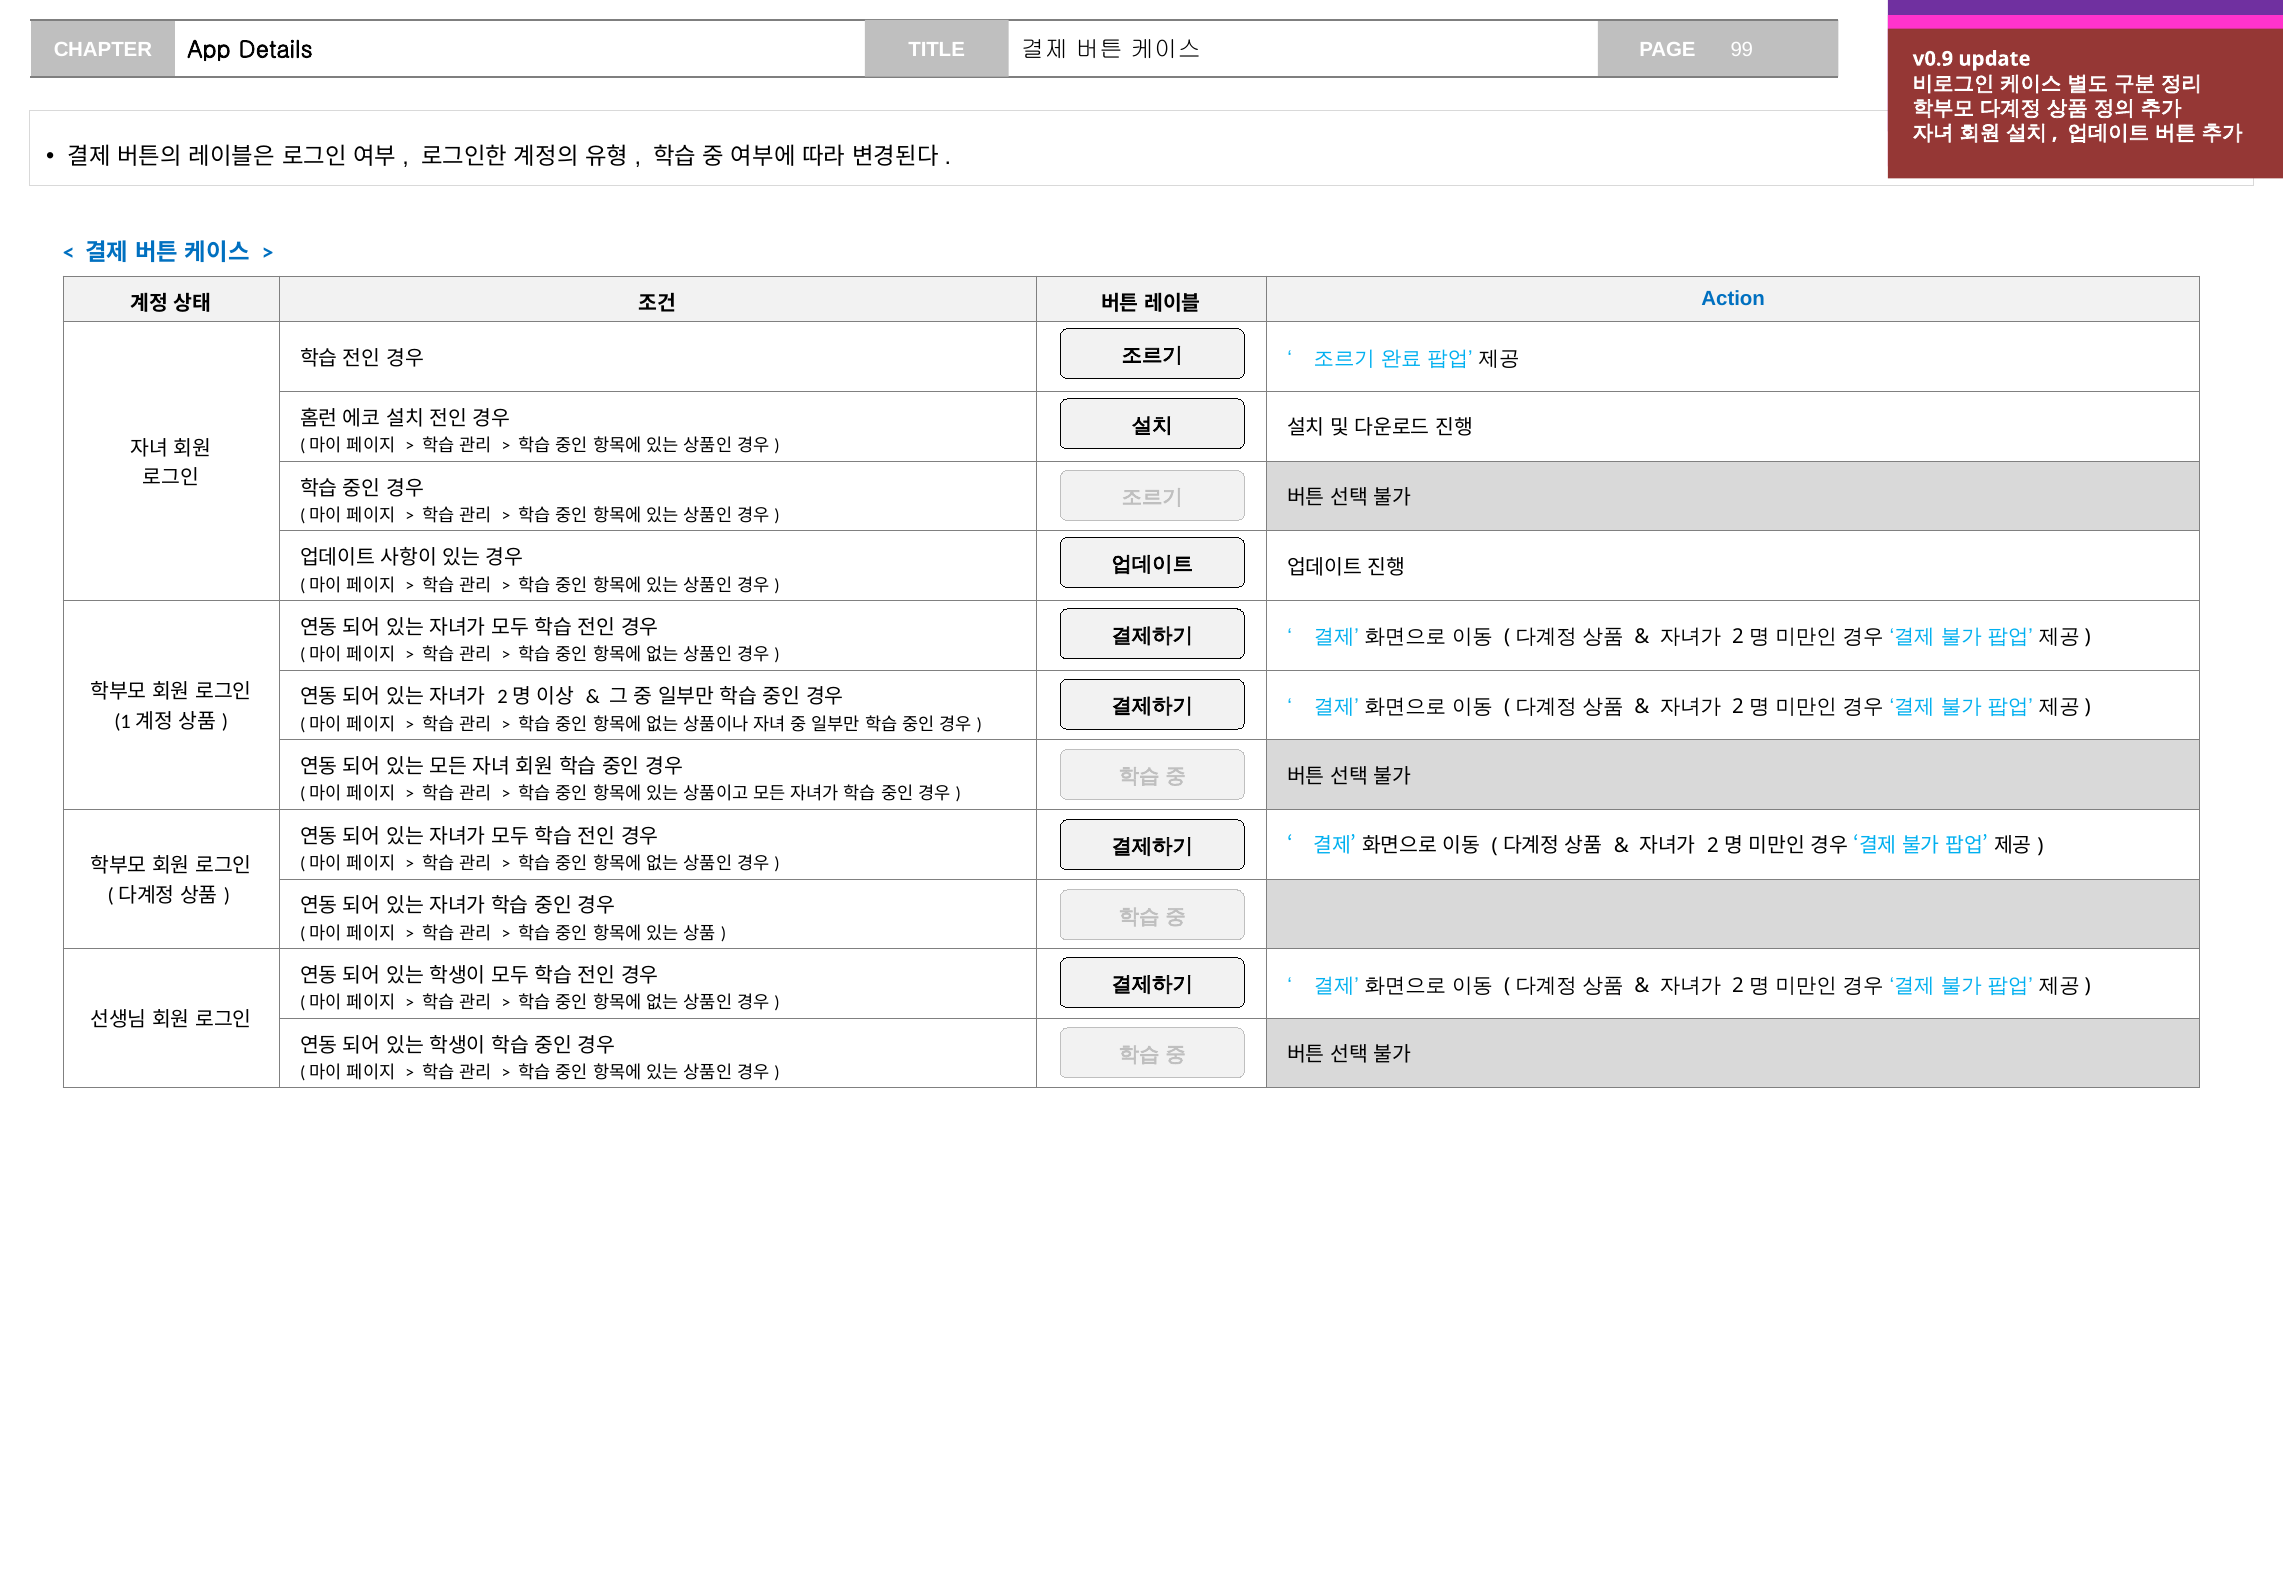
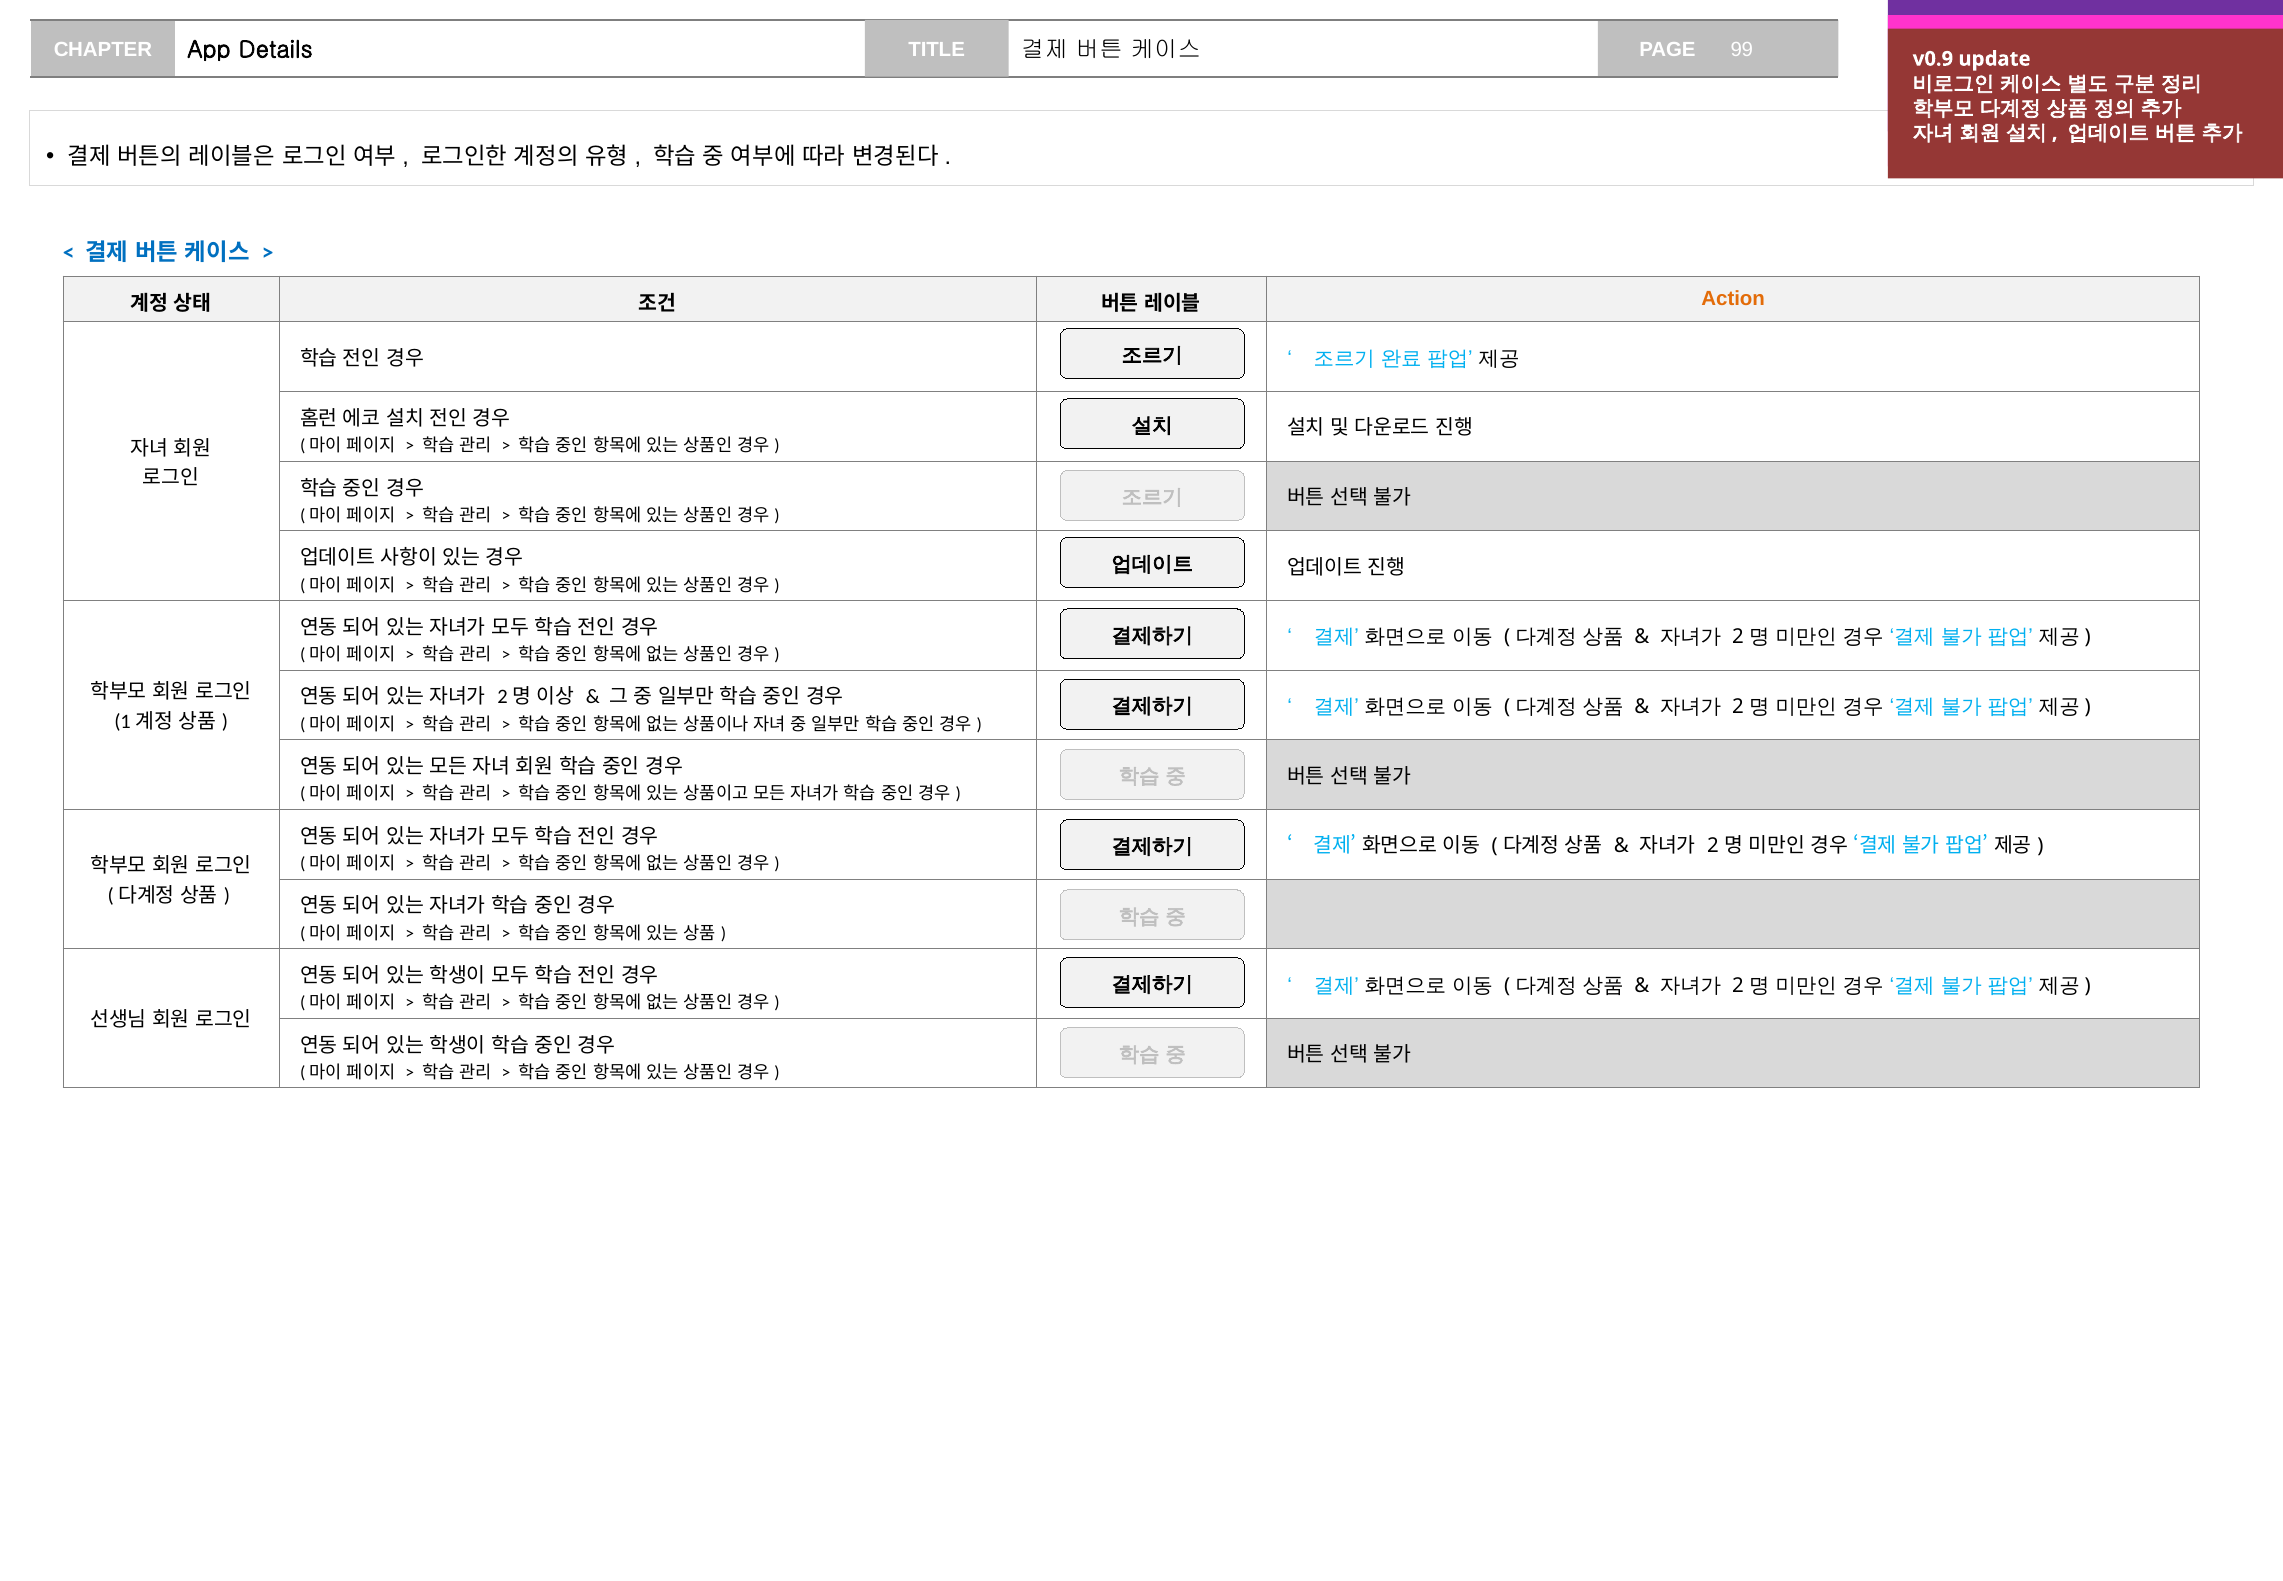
Action colour: blue -> orange (1733, 298)
